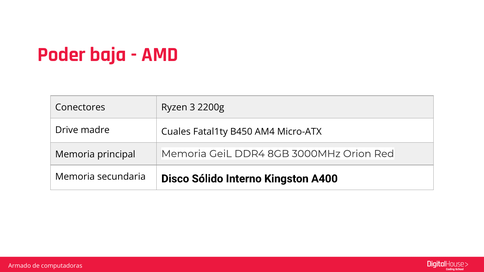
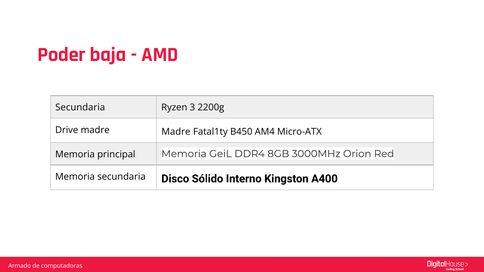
Conectores: Conectores -> Secundaria (80, 108)
madre Cuales: Cuales -> Madre (176, 132)
